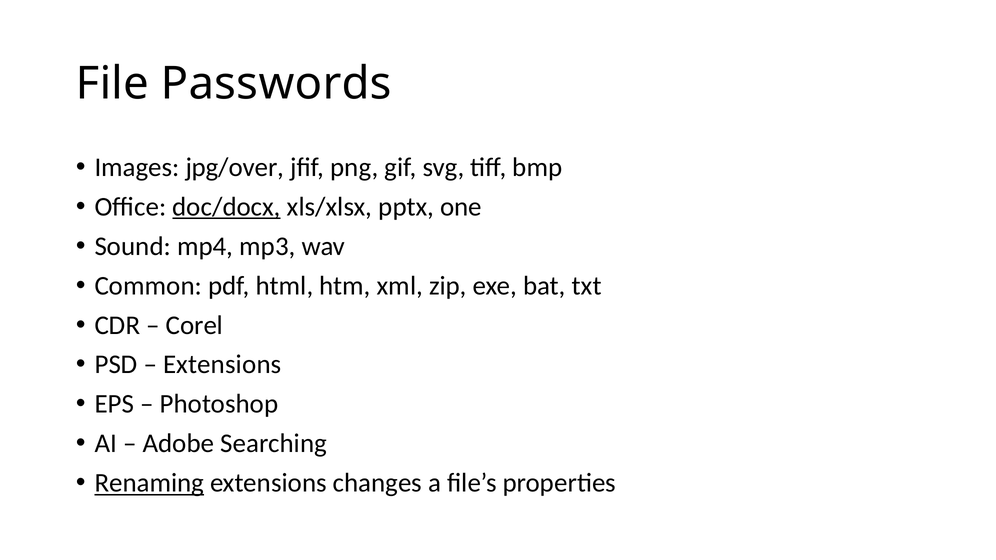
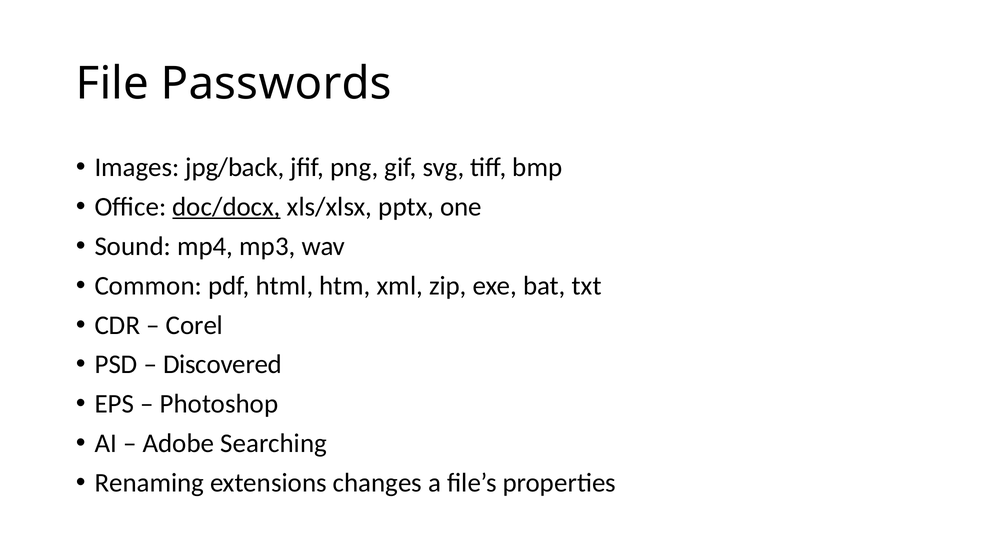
jpg/over: jpg/over -> jpg/back (235, 167)
Extensions: Extensions -> Discovered (222, 365)
Renaming underline: present -> none (149, 483)
